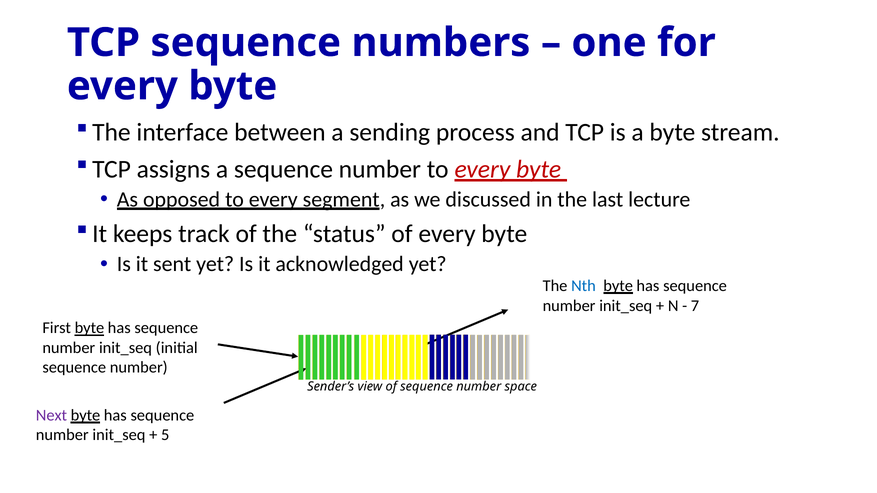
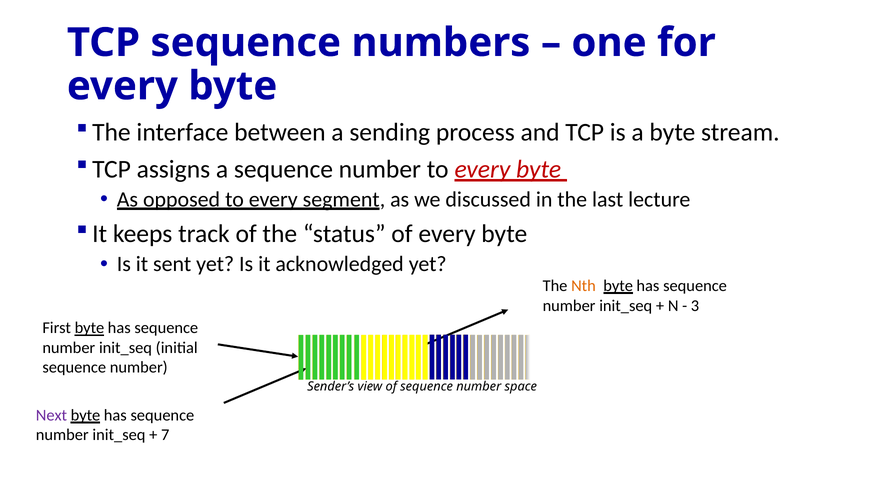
Nth colour: blue -> orange (584, 286)
7: 7 -> 3 (695, 306)
5: 5 -> 7 (165, 435)
